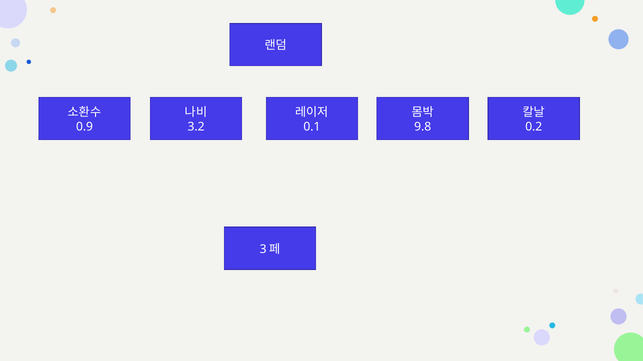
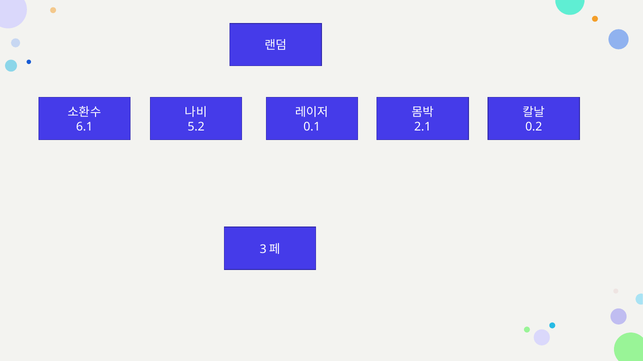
0.9: 0.9 -> 6.1 (85, 127)
3.2: 3.2 -> 5.2 (196, 127)
9.8: 9.8 -> 2.1 (423, 127)
